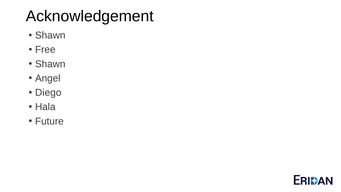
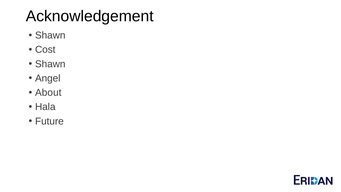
Free: Free -> Cost (45, 50)
Diego: Diego -> About (48, 93)
